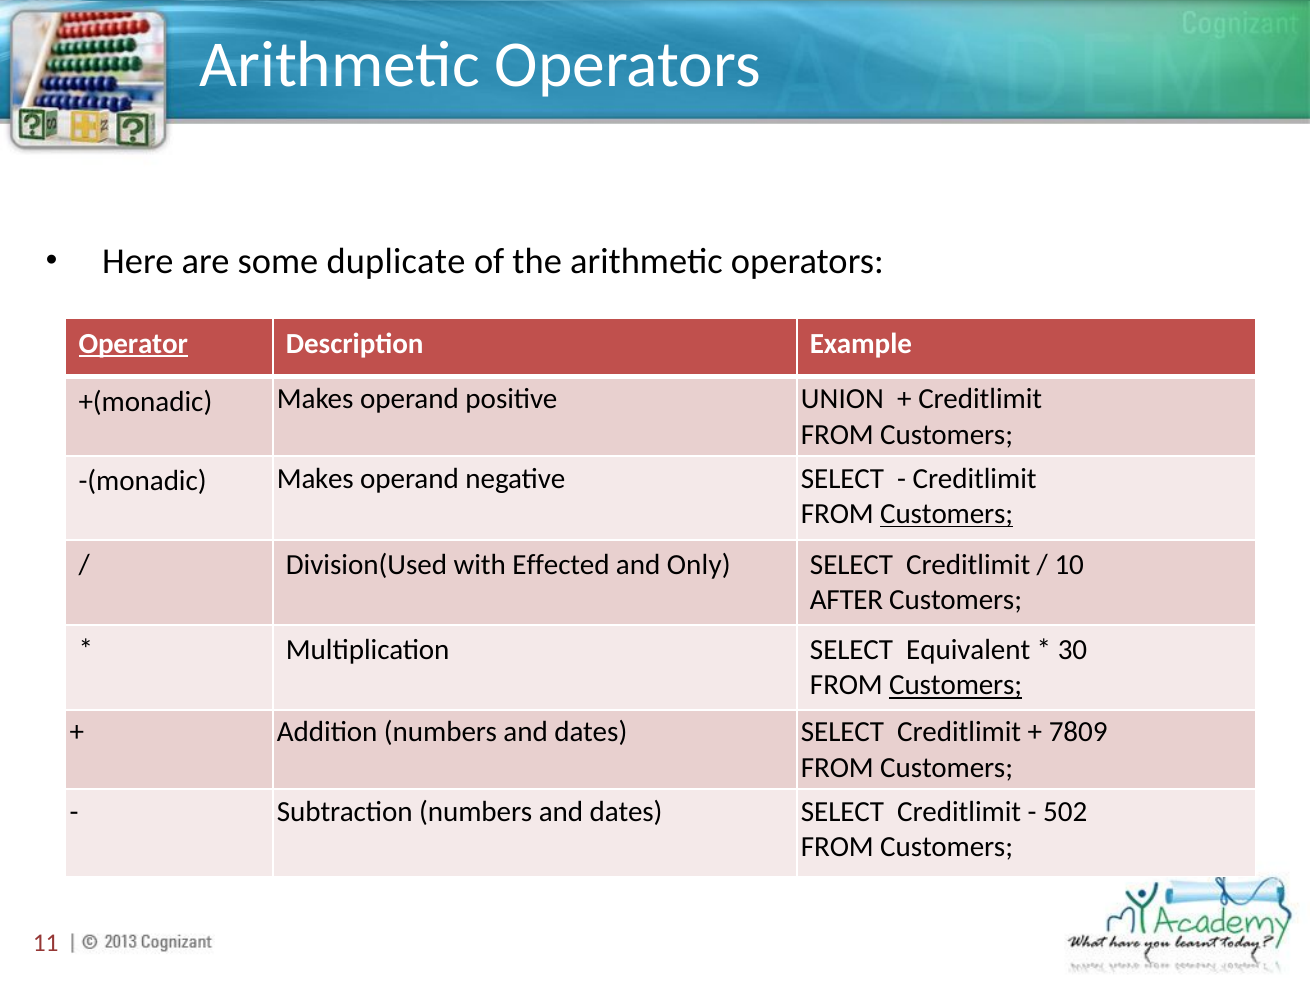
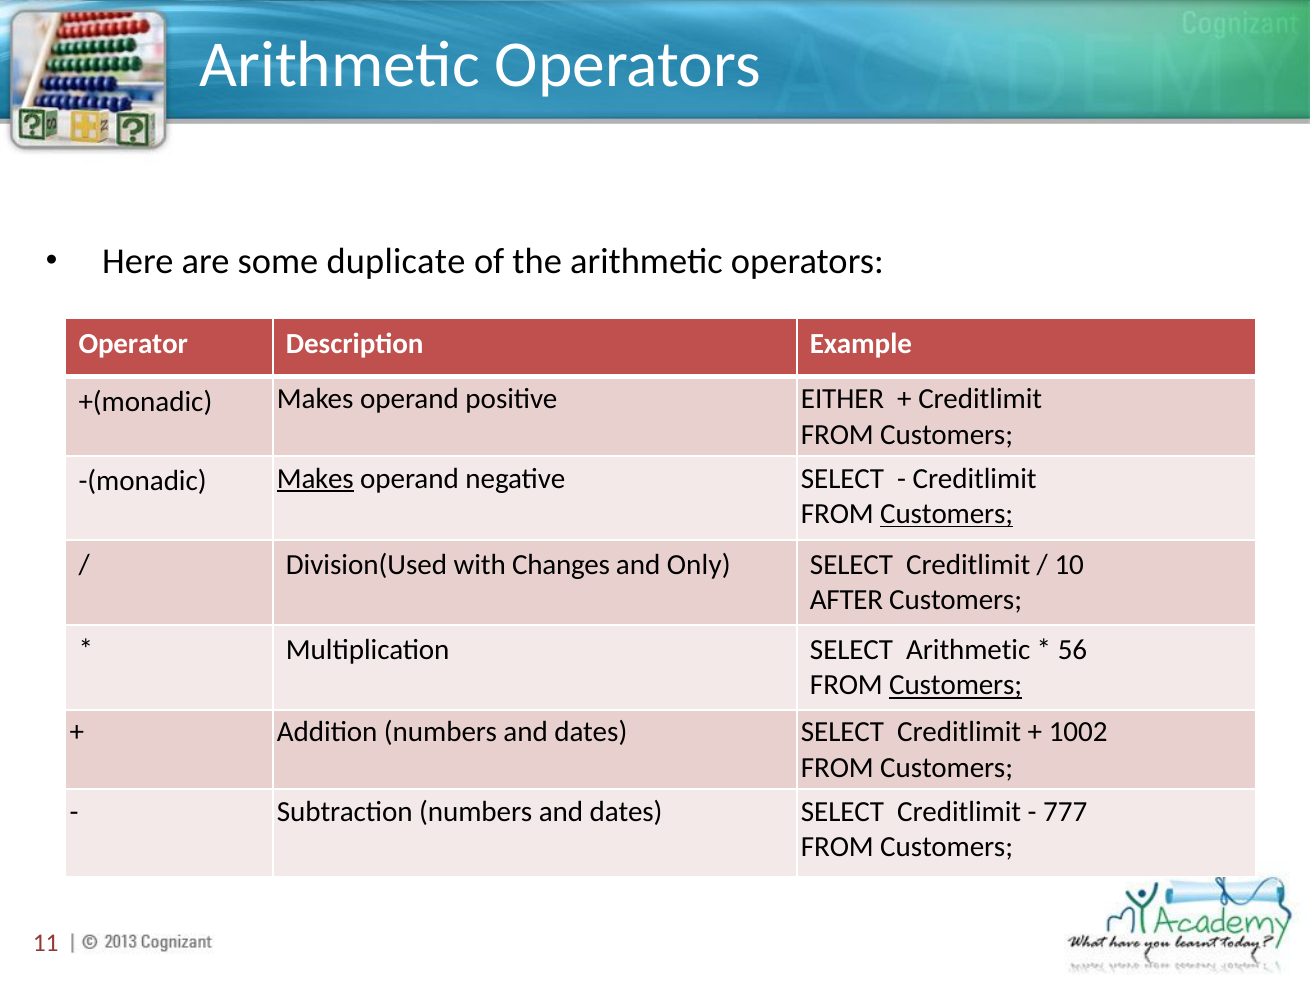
Operator underline: present -> none (133, 343)
UNION: UNION -> EITHER (843, 399)
Makes underline: none -> present (315, 478)
Effected: Effected -> Changes (561, 564)
SELECT Equivalent: Equivalent -> Arithmetic (968, 649)
30: 30 -> 56 (1072, 649)
7809: 7809 -> 1002 (1078, 732)
502: 502 -> 777 (1065, 811)
